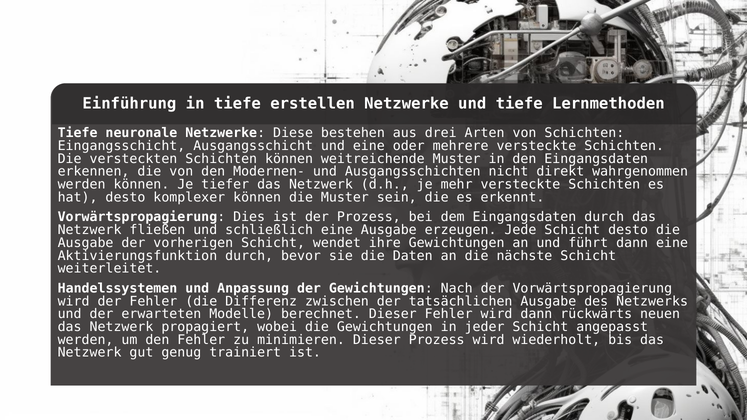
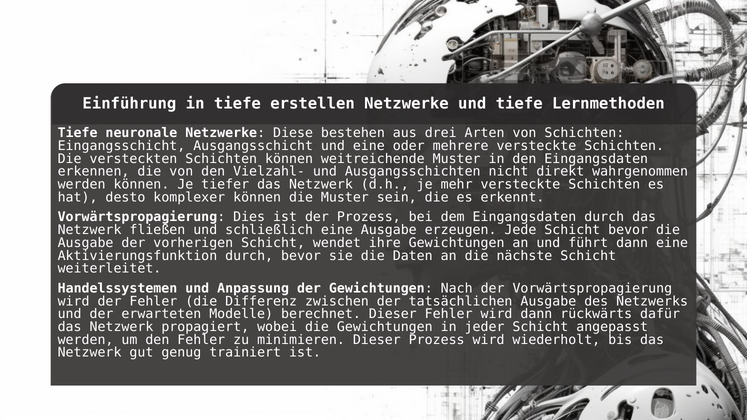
Modernen-: Modernen- -> Vielzahl- (269, 172)
Schicht desto: desto -> bevor (628, 230)
neuen: neuen -> dafür (660, 314)
